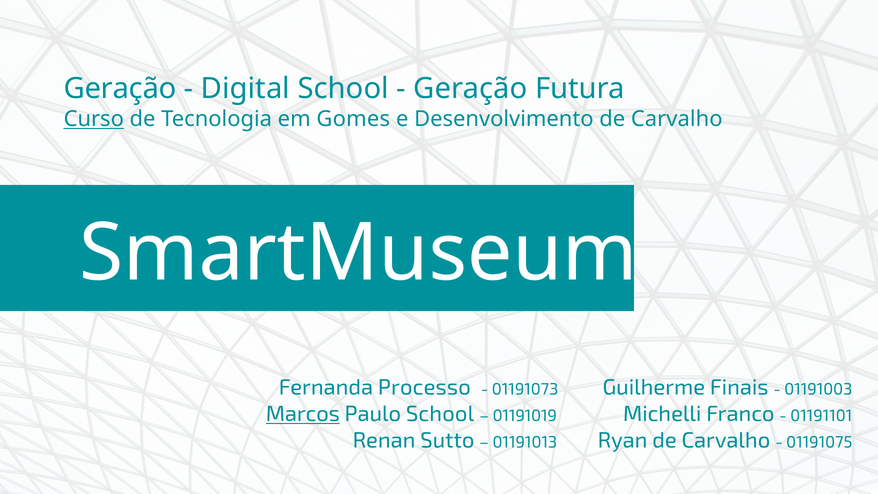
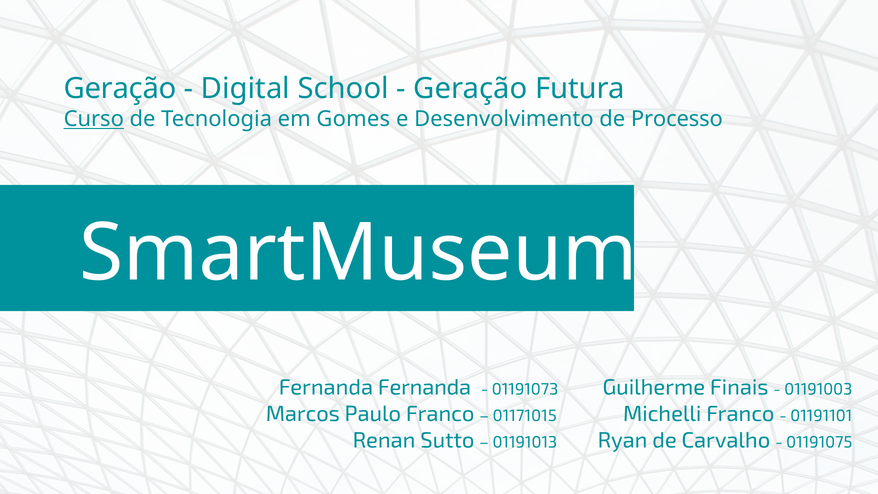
Desenvolvimento de Carvalho: Carvalho -> Processo (677, 119)
Fernanda Processo: Processo -> Fernanda (425, 388)
Marcos underline: present -> none (303, 414)
Paulo School: School -> Franco (440, 414)
01191019: 01191019 -> 01171015 (525, 416)
